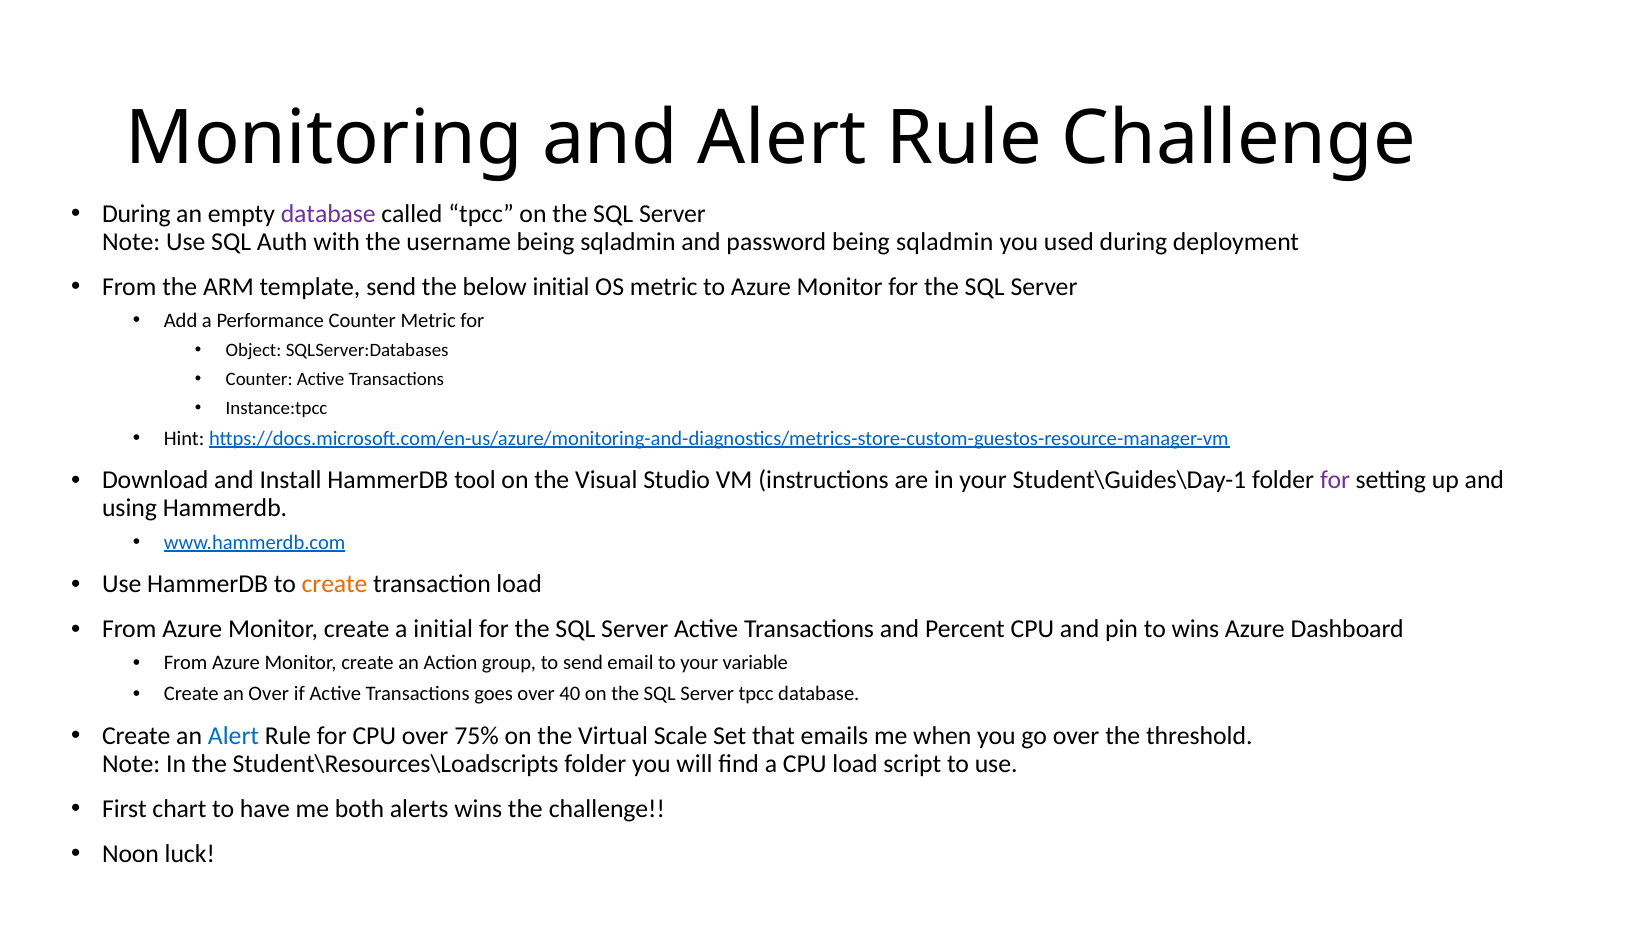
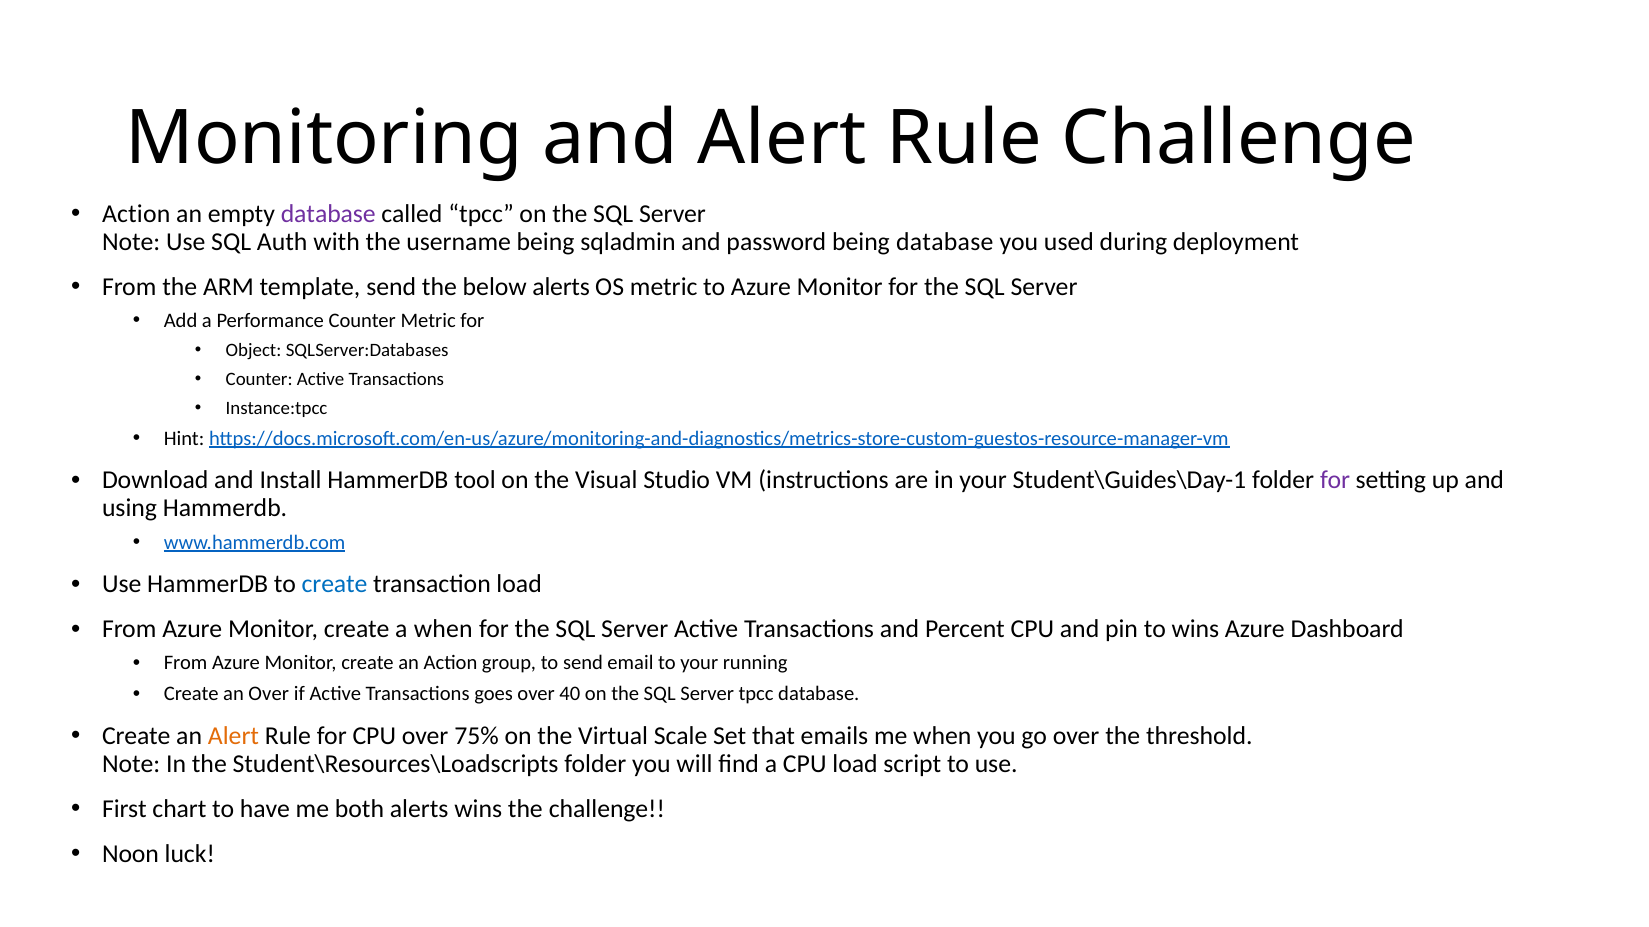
During: During -> Action (136, 214)
password being sqladmin: sqladmin -> database (945, 242)
below initial: initial -> alerts (561, 287)
create colour: orange -> blue (335, 585)
a initial: initial -> when (443, 630)
variable: variable -> running (755, 664)
Alert colour: blue -> orange (233, 737)
